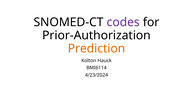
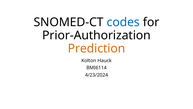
codes colour: purple -> blue (123, 22)
